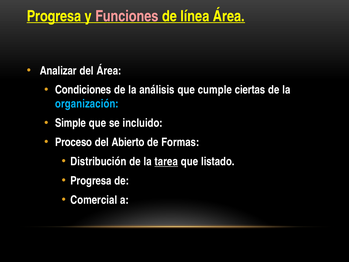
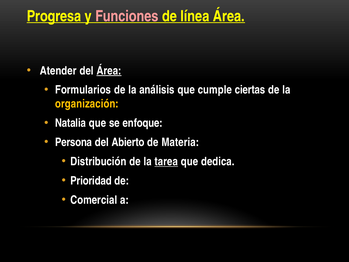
Analizar: Analizar -> Atender (58, 71)
Área underline: none -> present (109, 71)
Condiciones: Condiciones -> Formularios (83, 90)
organización colour: light blue -> yellow (87, 104)
Simple: Simple -> Natalia (71, 123)
incluido: incluido -> enfoque (143, 123)
Proceso: Proceso -> Persona (74, 142)
Formas: Formas -> Materia (180, 142)
listado: listado -> dedica (218, 161)
Progresa: Progresa -> Prioridad (91, 181)
